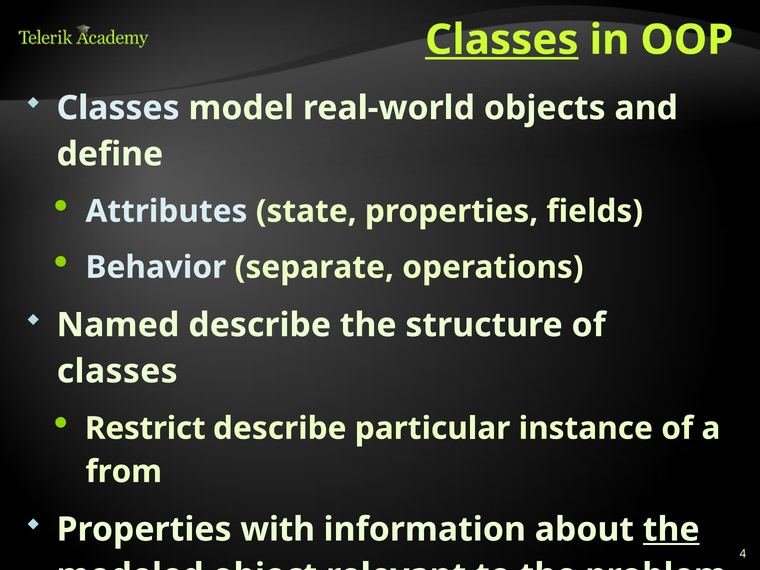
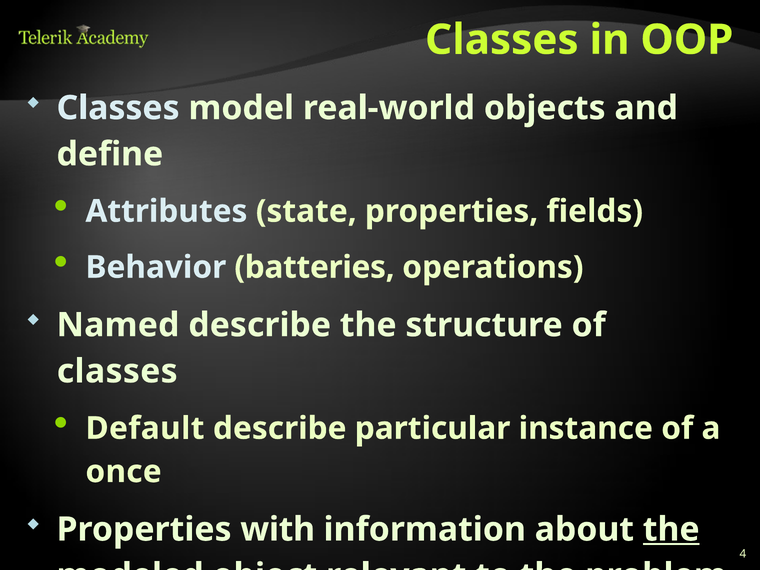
Classes underline: present -> none (502, 40)
separate: separate -> batteries (314, 267)
Restrict: Restrict -> Default (145, 428)
from: from -> once (124, 472)
